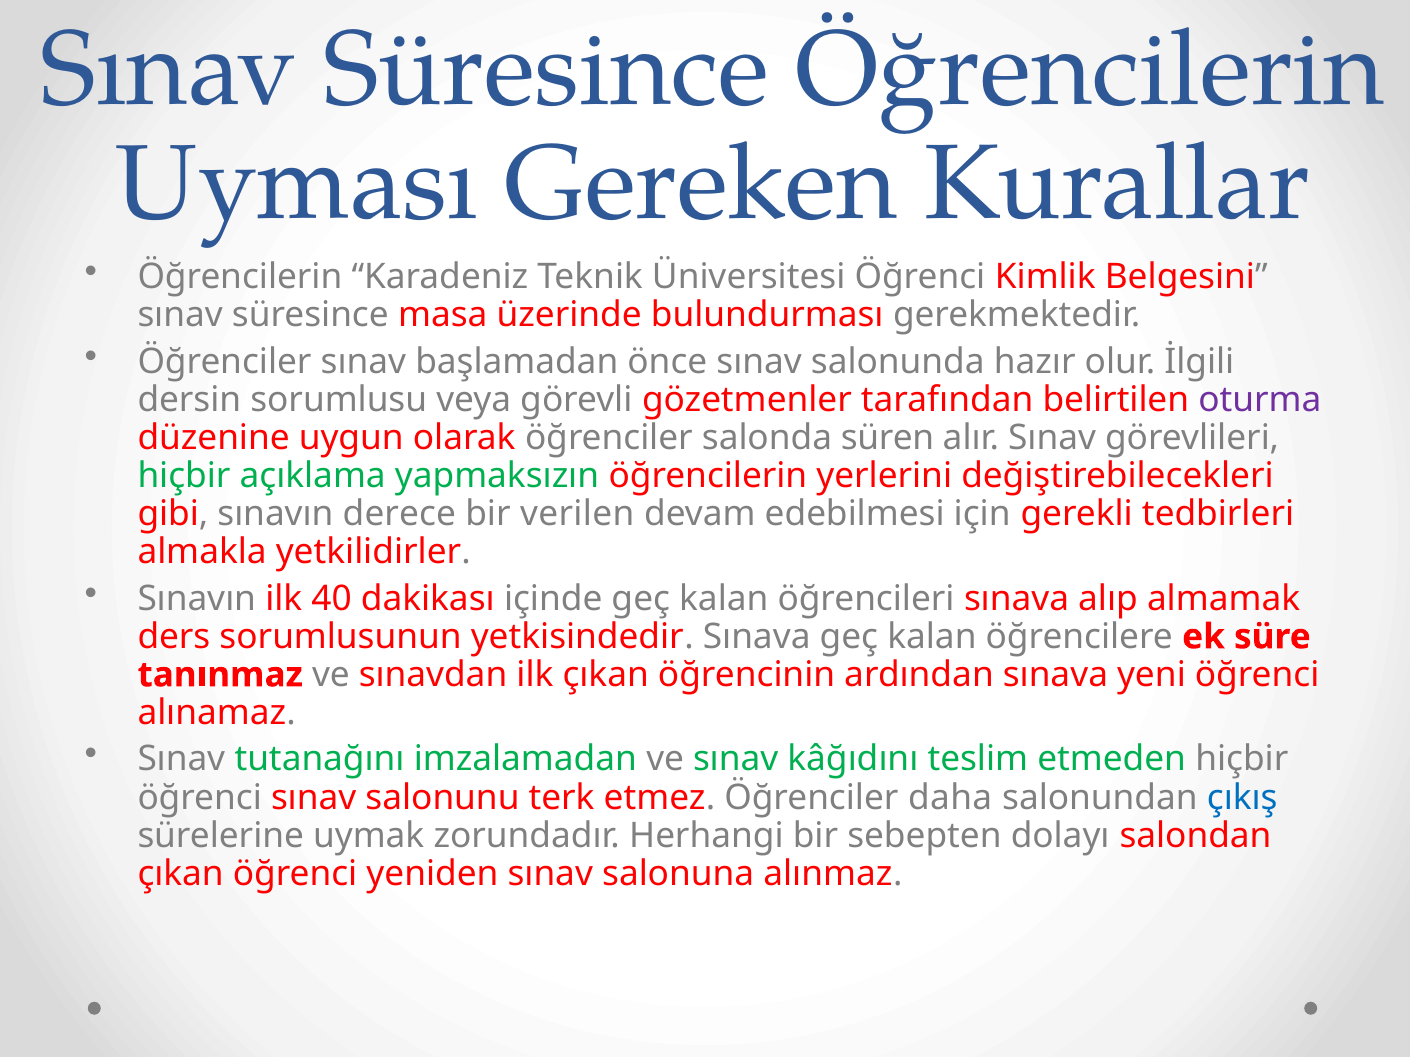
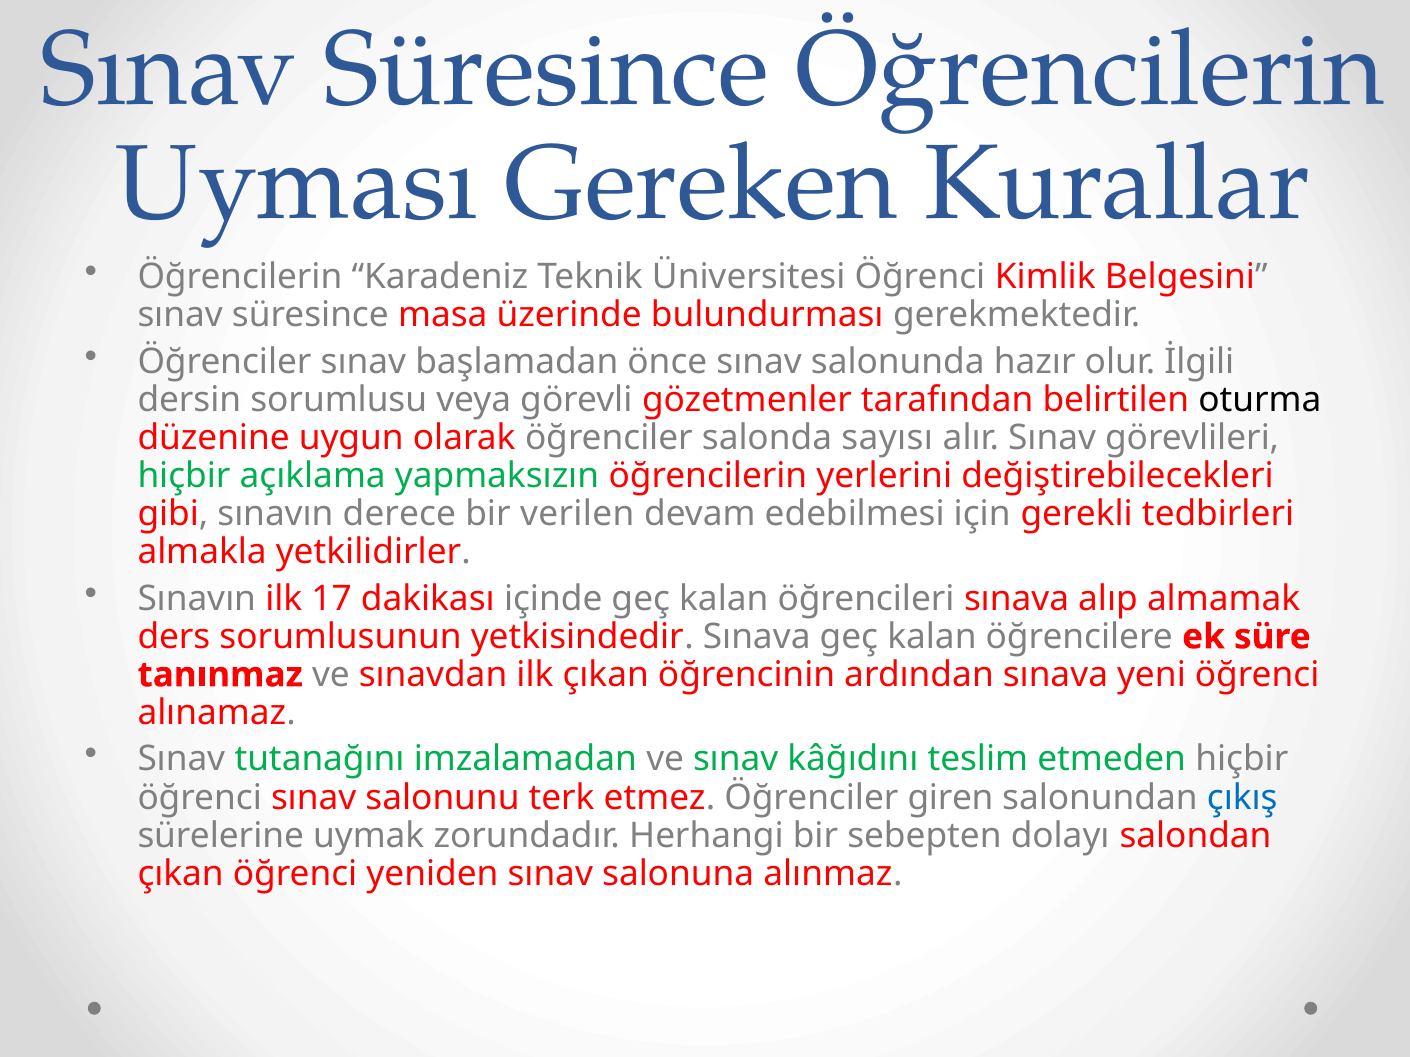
oturma colour: purple -> black (1260, 400)
süren: süren -> sayısı (887, 438)
40: 40 -> 17 (332, 599)
daha: daha -> giren (950, 798)
